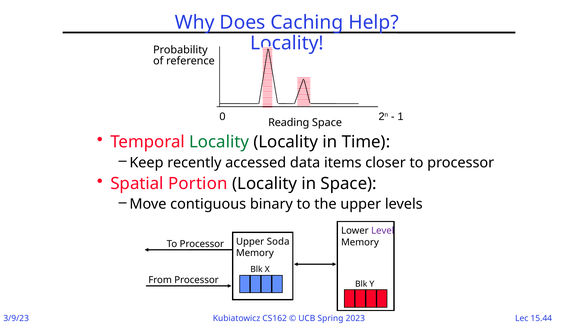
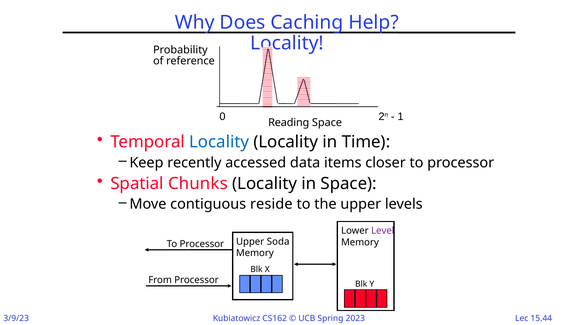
Locality colour: green -> blue (219, 142)
Portion: Portion -> Chunks (198, 184)
binary: binary -> reside (271, 204)
